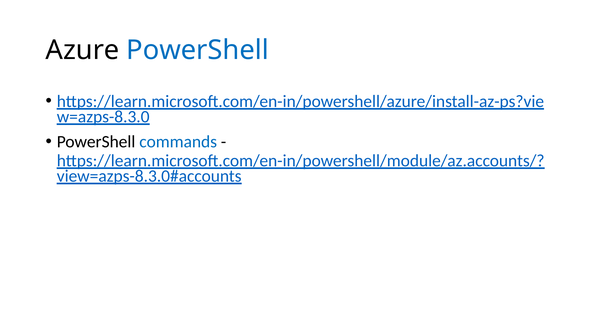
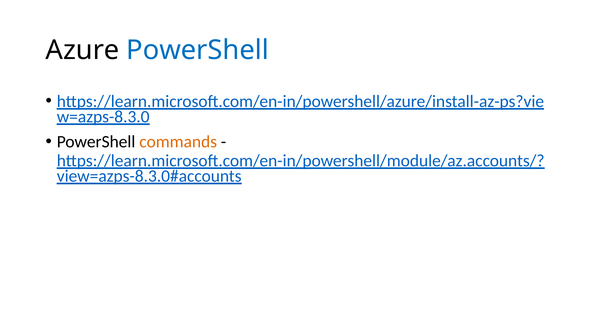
commands colour: blue -> orange (178, 142)
